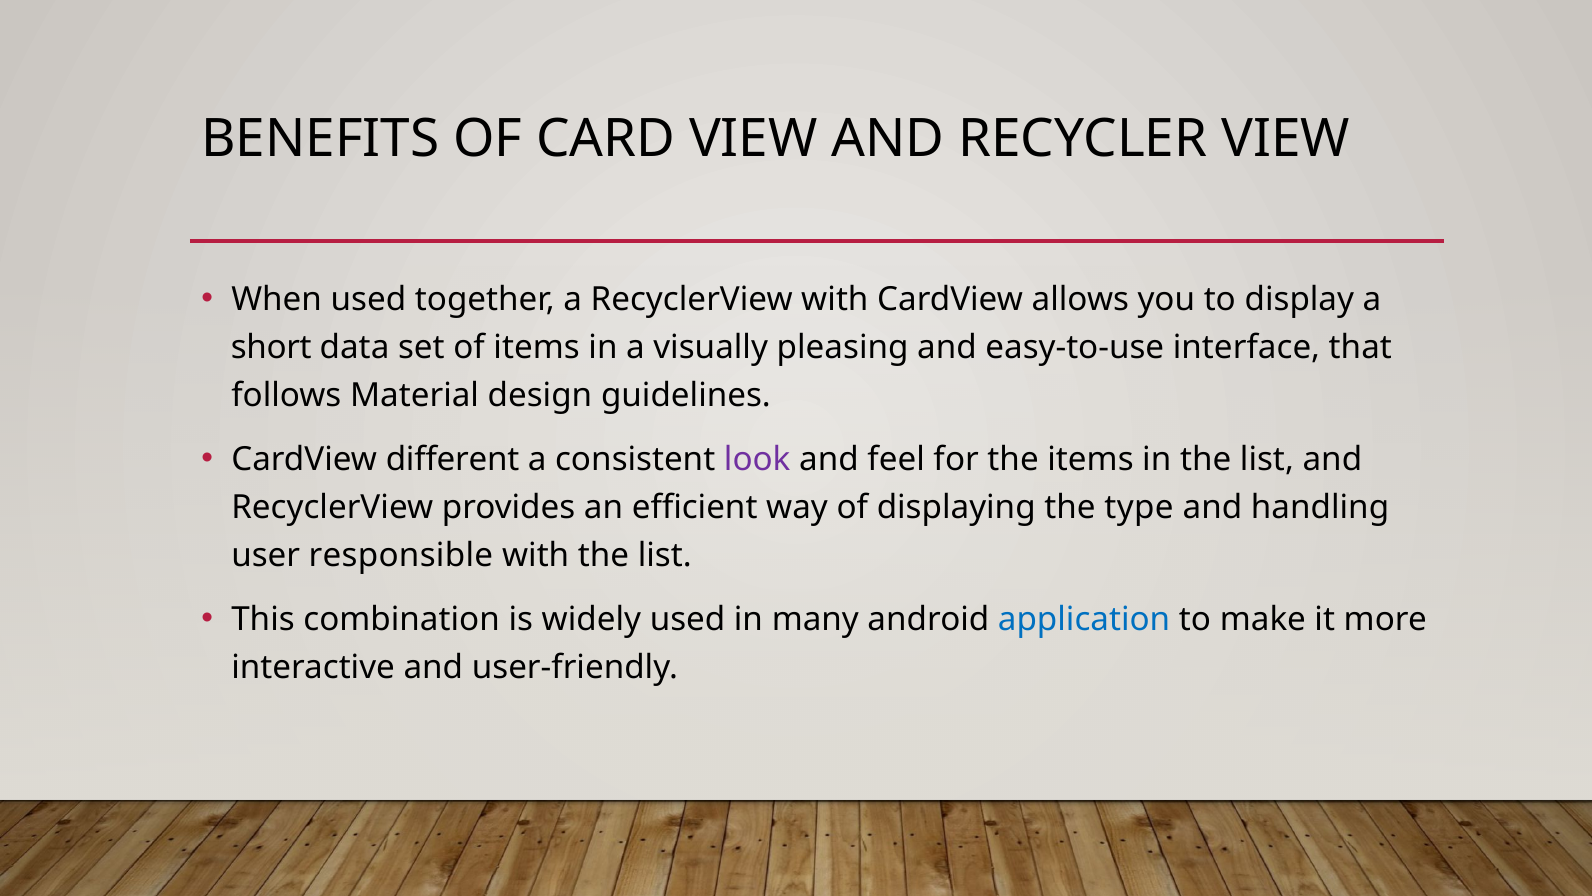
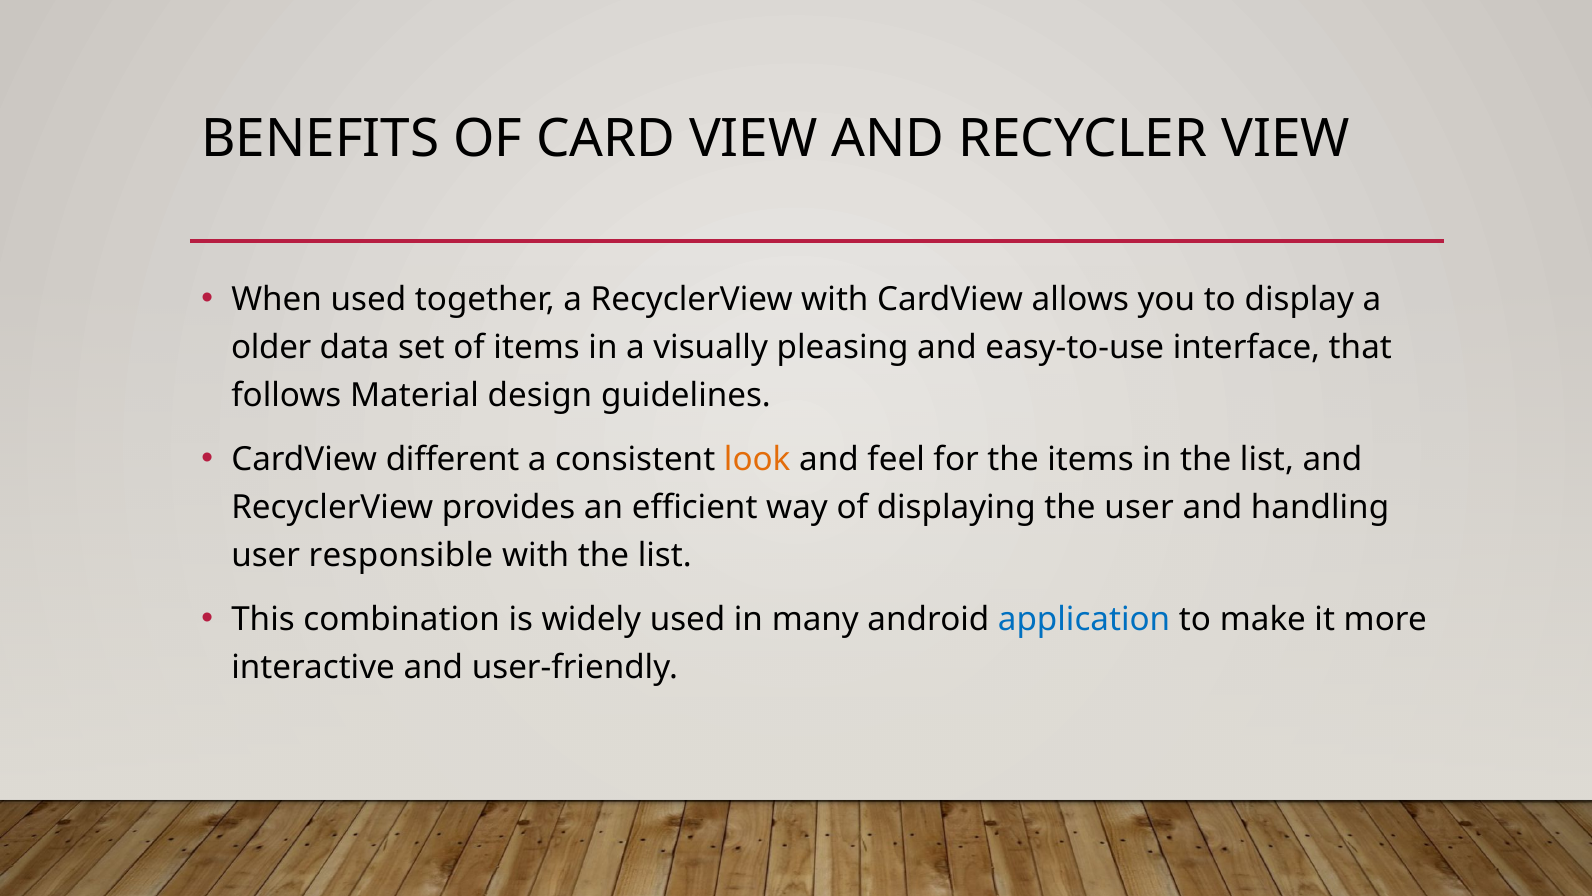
short: short -> older (271, 347)
look colour: purple -> orange (757, 459)
the type: type -> user (1139, 507)
